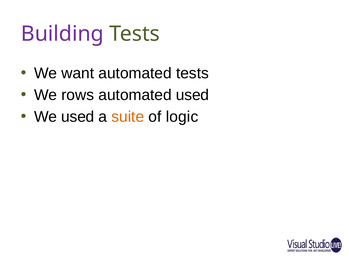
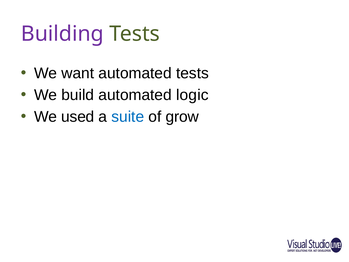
rows: rows -> build (78, 95)
automated used: used -> logic (192, 95)
suite colour: orange -> blue (128, 117)
logic: logic -> grow (182, 117)
